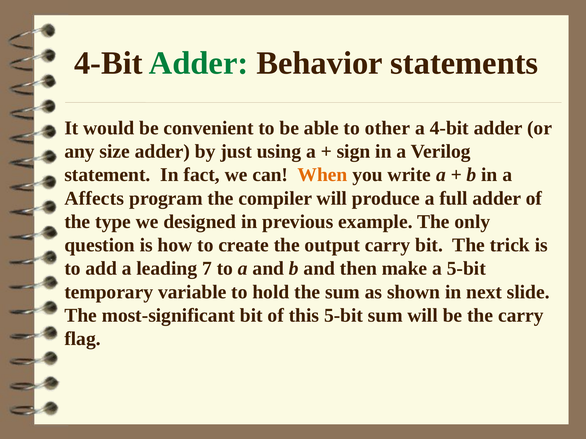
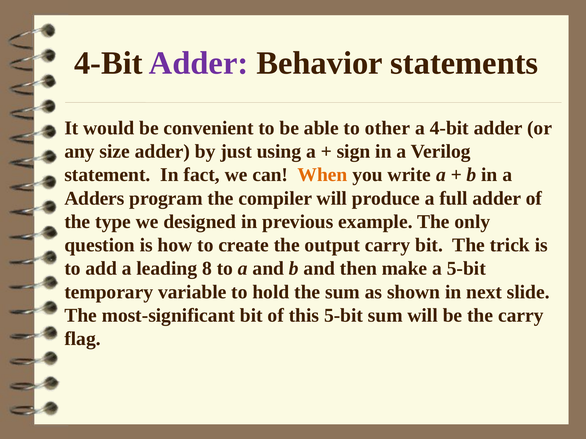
Adder colour: green -> purple (199, 63)
Affects: Affects -> Adders (94, 199)
7: 7 -> 8 (207, 269)
